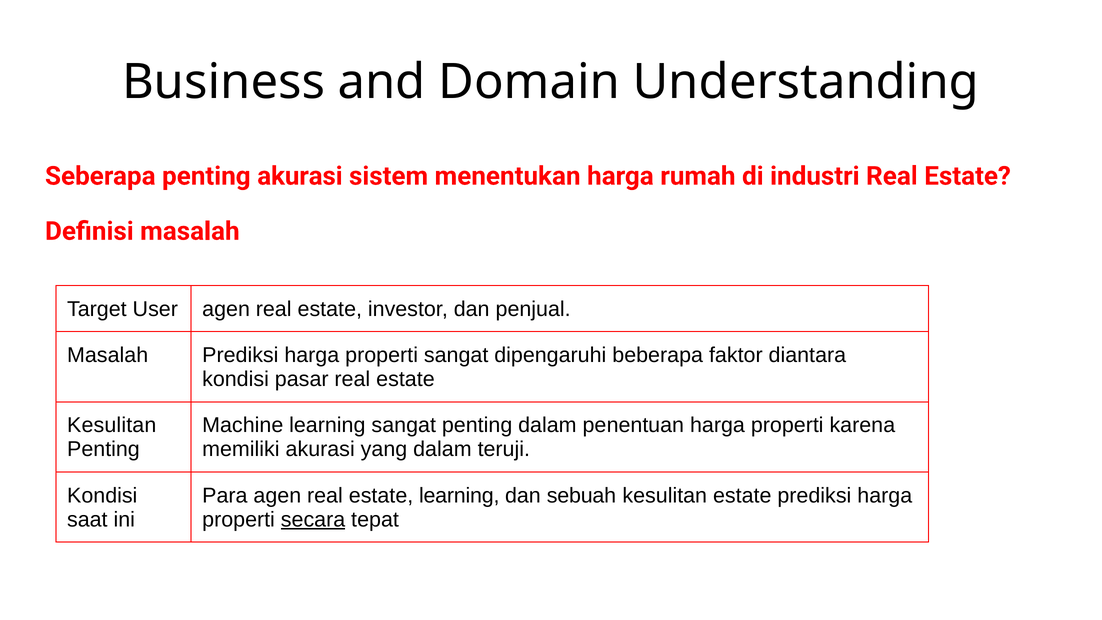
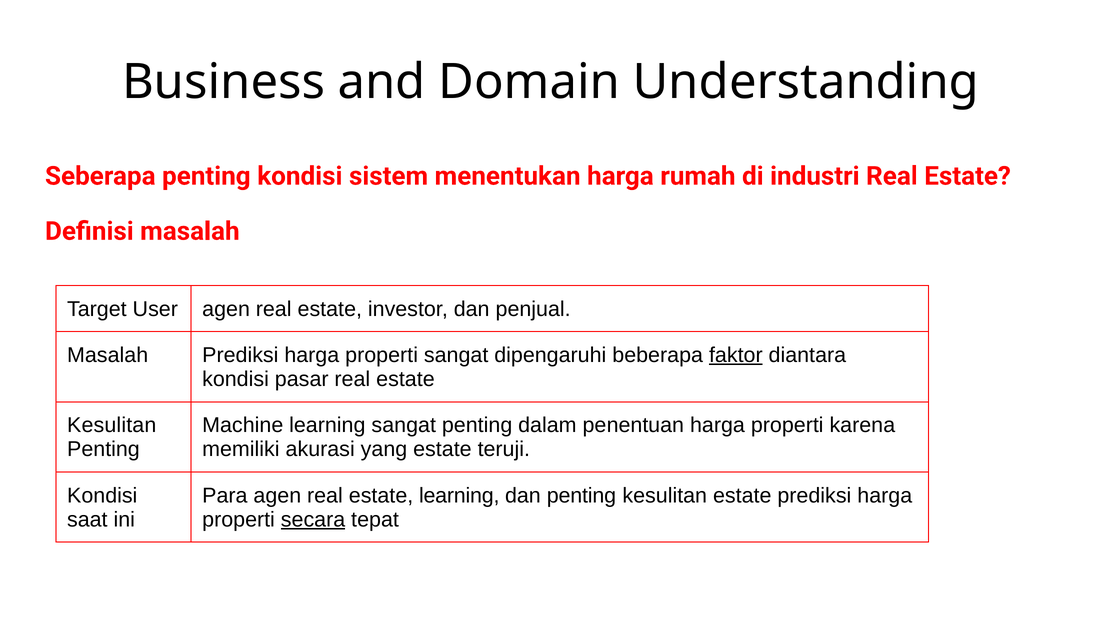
penting akurasi: akurasi -> kondisi (300, 176)
faktor underline: none -> present (736, 355)
yang dalam: dalam -> estate (442, 449)
dan sebuah: sebuah -> penting (581, 495)
